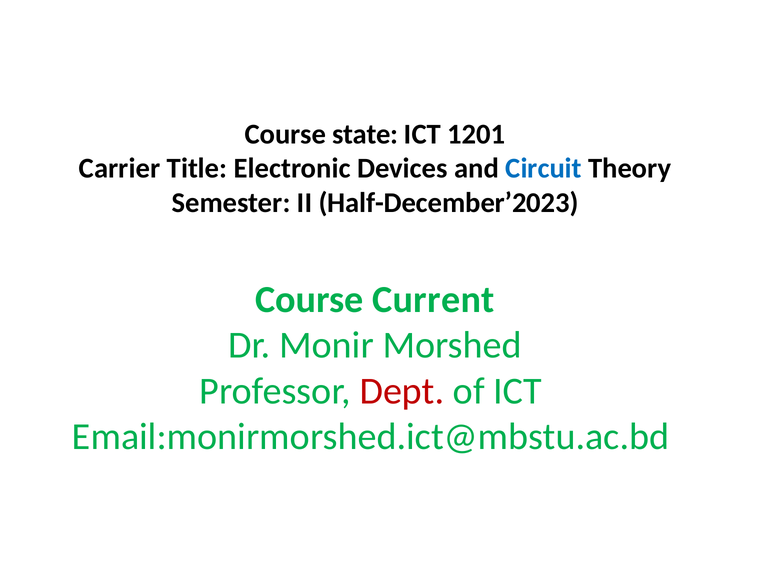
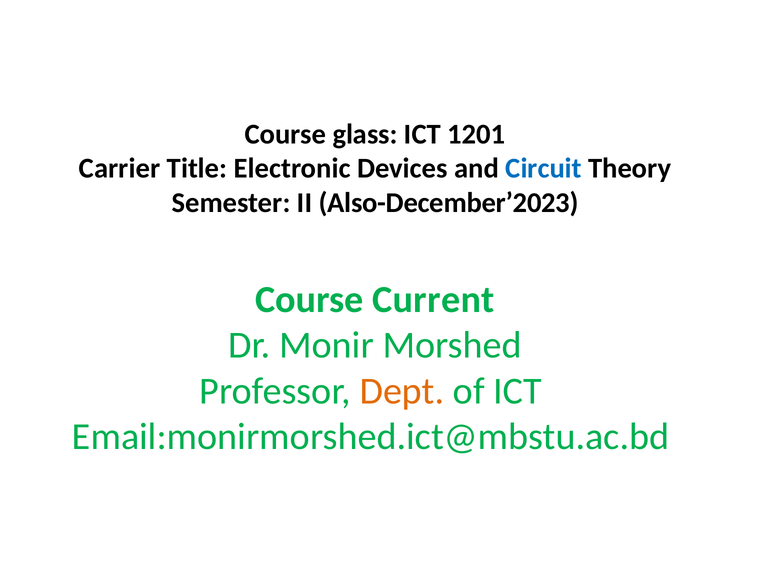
state: state -> glass (365, 134)
Half-December’2023: Half-December’2023 -> Also-December’2023 (449, 203)
Dept colour: red -> orange (402, 391)
